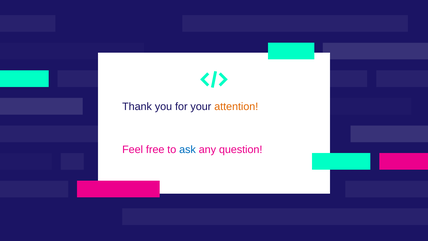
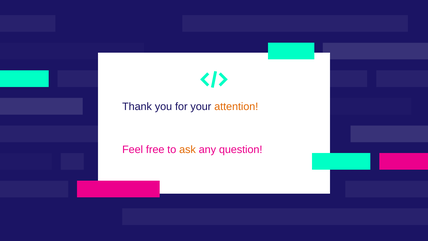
ask colour: blue -> orange (188, 149)
